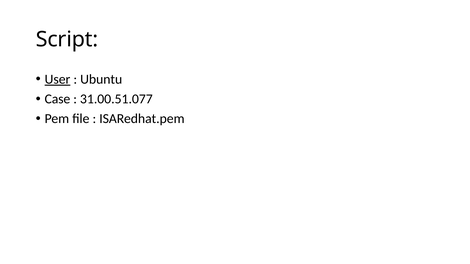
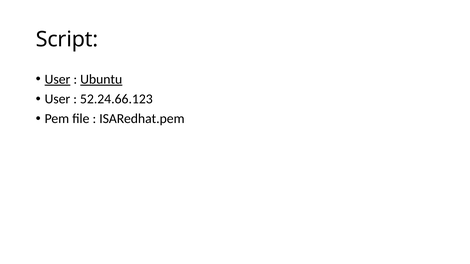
Ubuntu underline: none -> present (101, 79)
Case: Case -> User (57, 99)
31.00.51.077: 31.00.51.077 -> 52.24.66.123 (116, 99)
